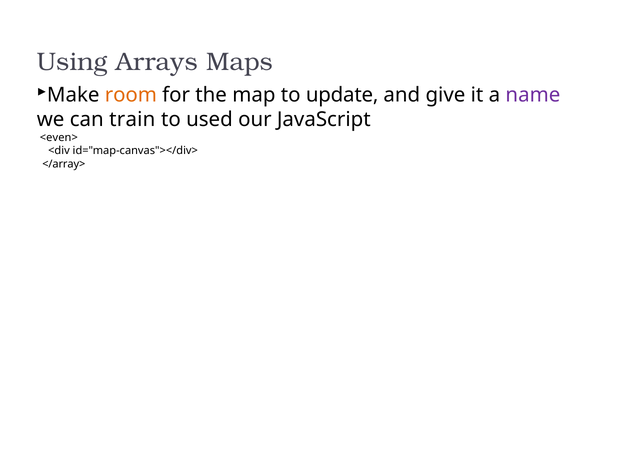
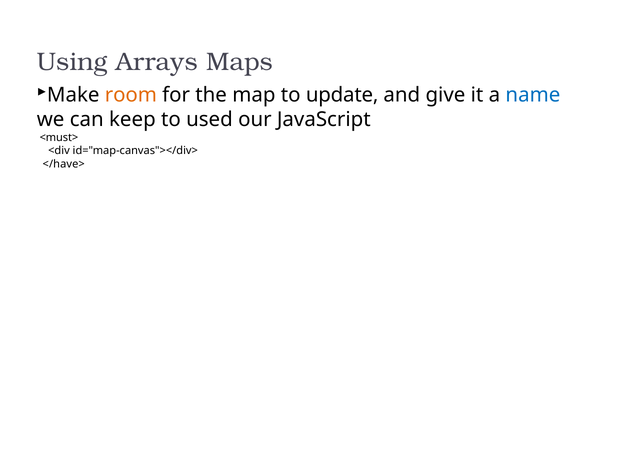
name colour: purple -> blue (533, 95)
train: train -> keep (132, 119)
<even>: <even> -> <must> (59, 137)
</array>: </array> -> </have> (64, 164)
